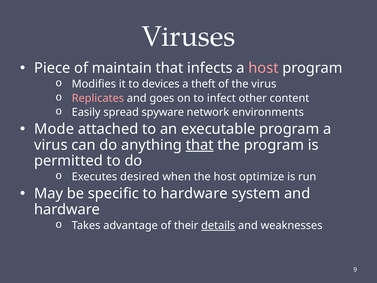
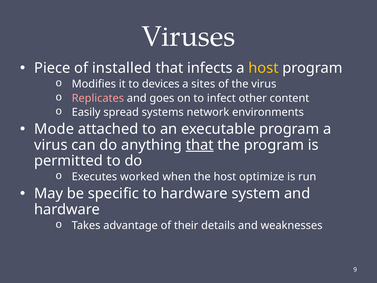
maintain: maintain -> installed (122, 68)
host colour: pink -> yellow (263, 68)
theft: theft -> sites (203, 84)
spyware: spyware -> systems (163, 112)
desired: desired -> worked (140, 177)
details underline: present -> none (218, 225)
